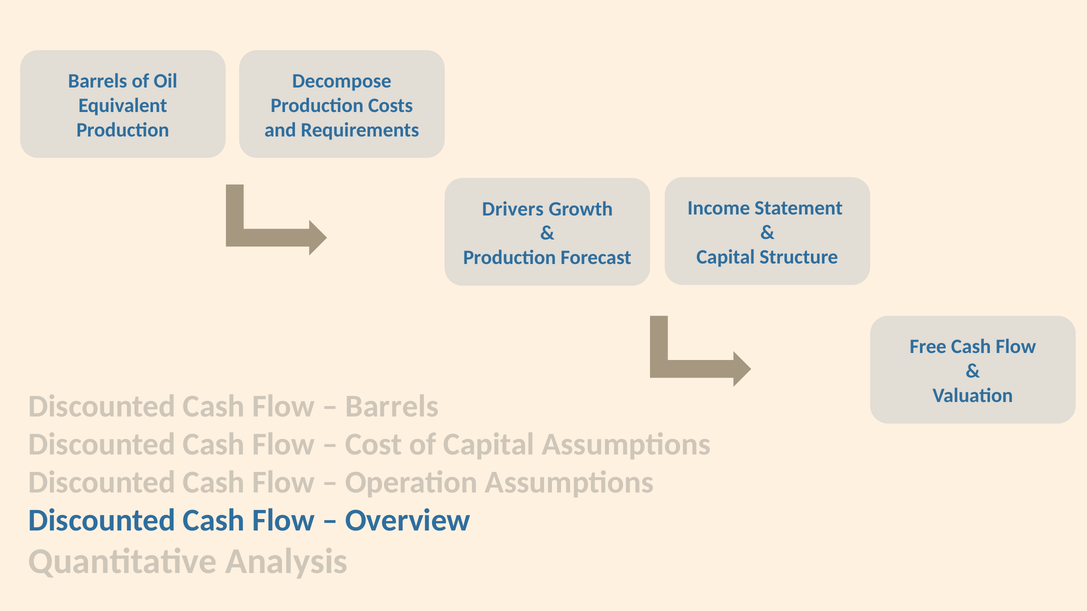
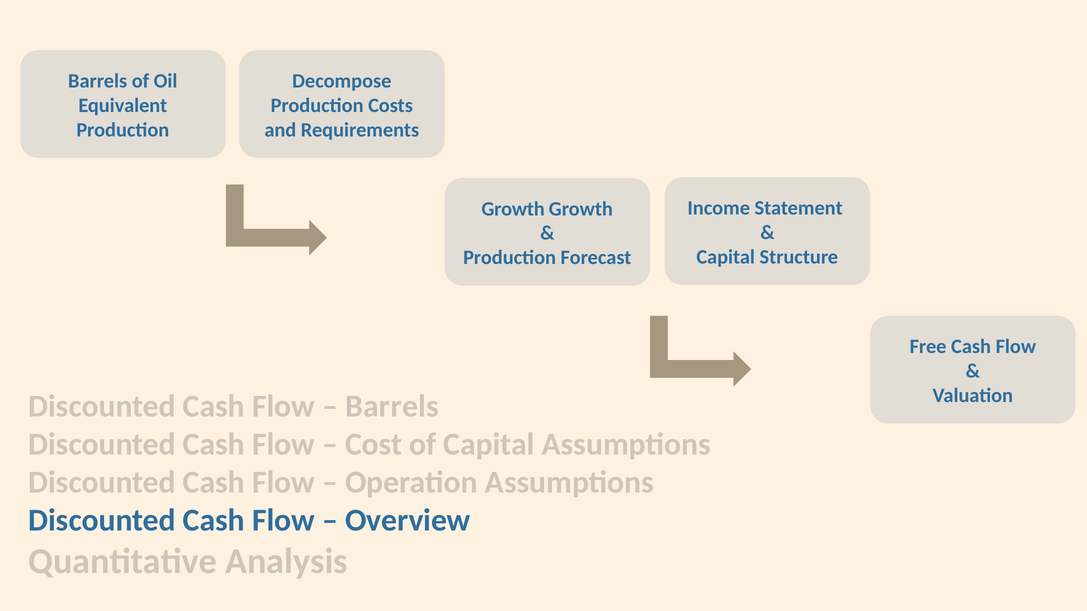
Drivers: Drivers -> Growth (513, 209)
